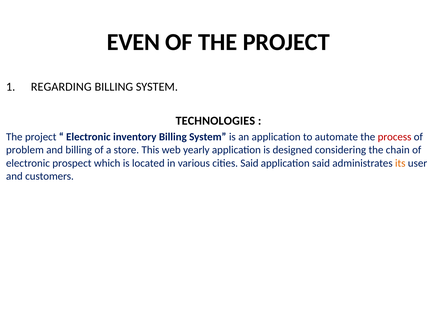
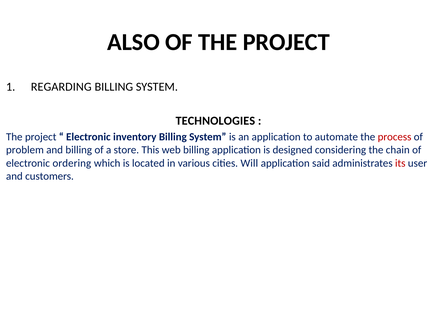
EVEN: EVEN -> ALSO (133, 42)
web yearly: yearly -> billing (196, 150)
prospect: prospect -> ordering (72, 163)
cities Said: Said -> Will (249, 163)
its colour: orange -> red (400, 163)
